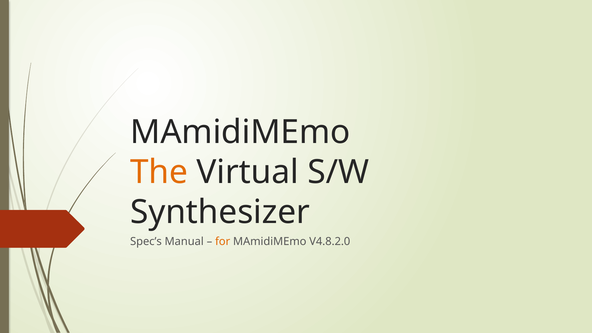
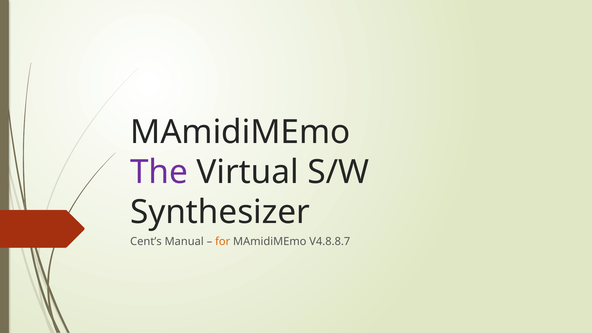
The colour: orange -> purple (159, 172)
Spec’s: Spec’s -> Cent’s (146, 242)
V4.8.2.0: V4.8.2.0 -> V4.8.8.7 (330, 242)
